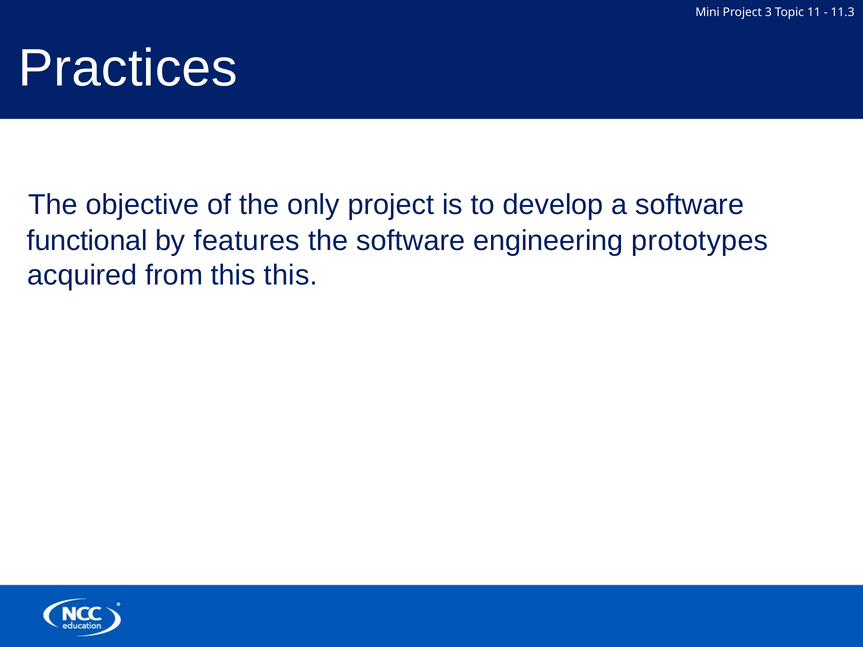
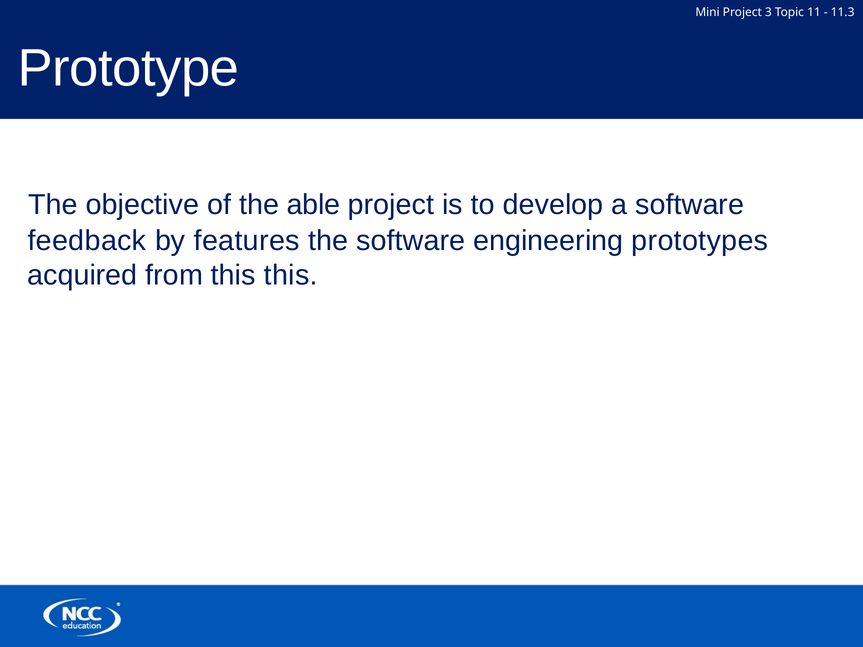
Practices: Practices -> Prototype (128, 69)
only: only -> able (314, 205)
functional: functional -> feedback (87, 241)
